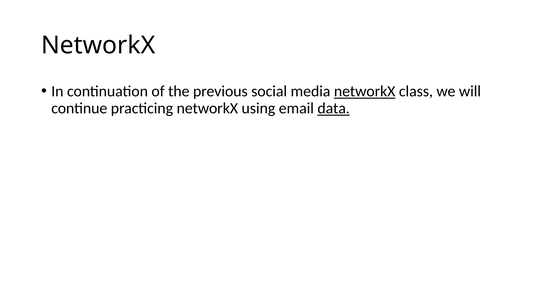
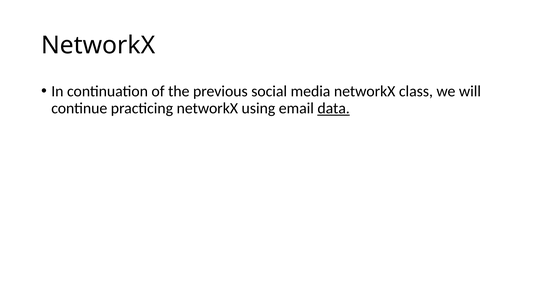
networkX underline: present -> none (365, 91)
